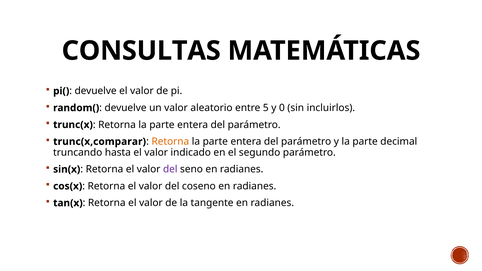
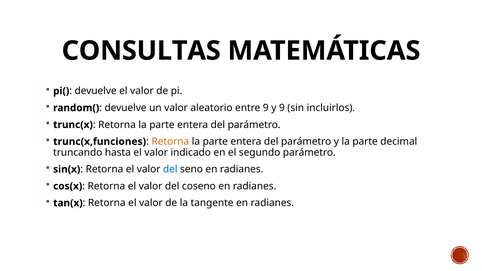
entre 5: 5 -> 9 (266, 108)
y 0: 0 -> 9 (282, 108)
trunc(x,comparar: trunc(x,comparar -> trunc(x,funciones (100, 142)
del colour: purple -> blue (170, 169)
